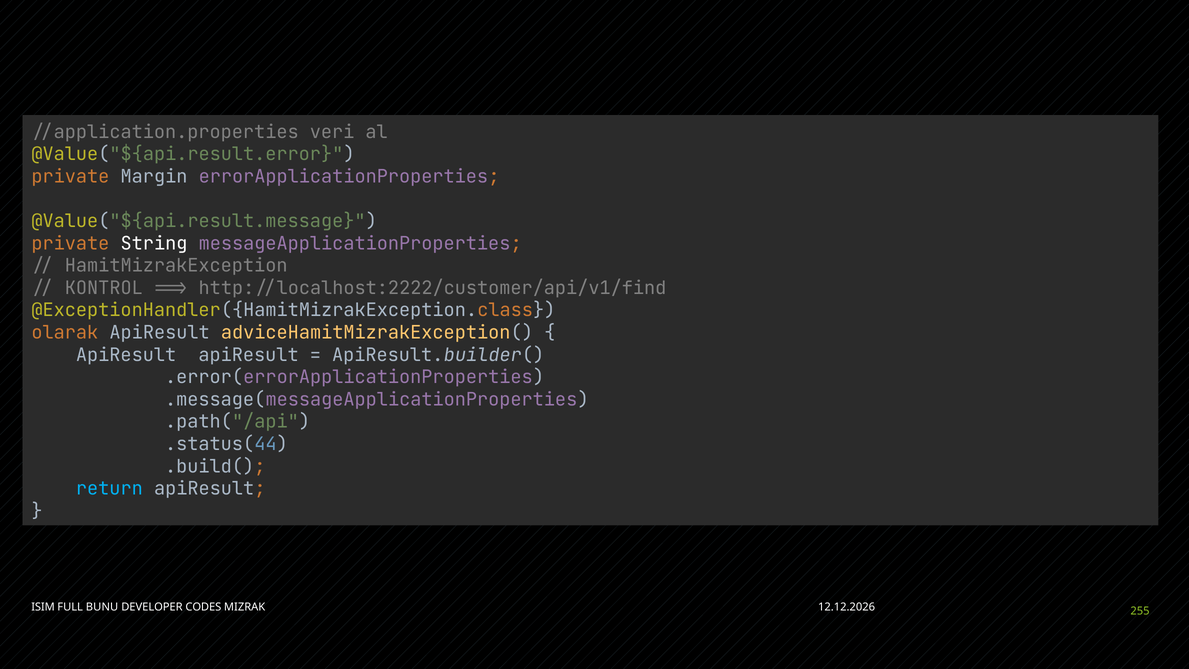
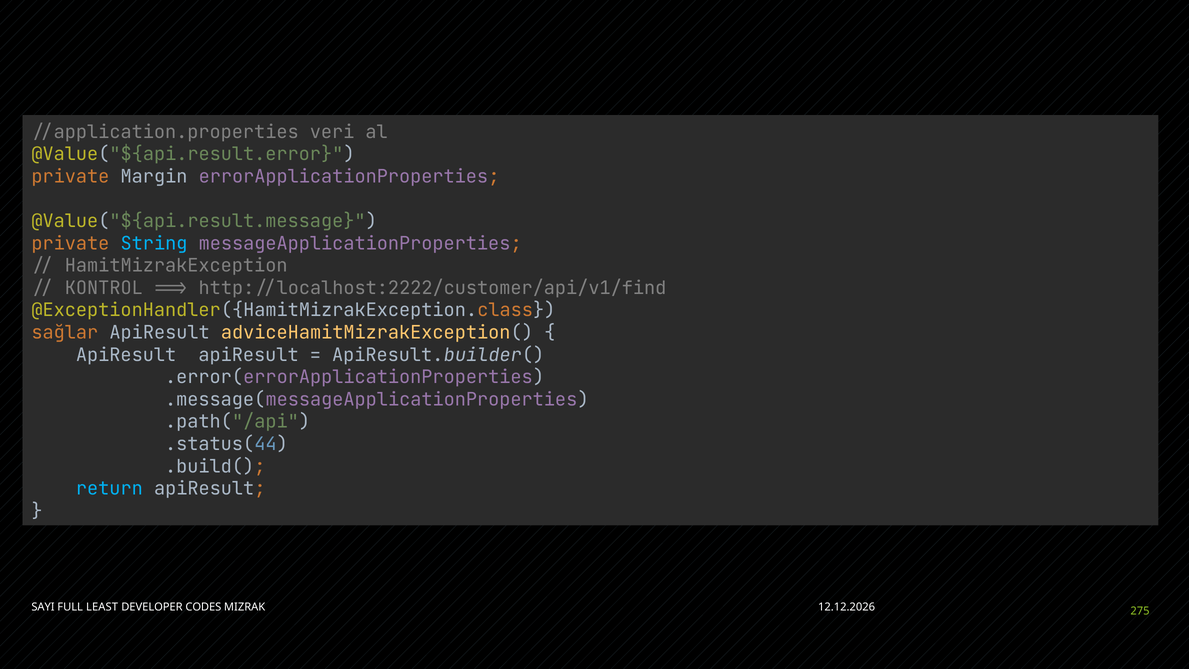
String colour: white -> light blue (154, 243)
olarak: olarak -> sağlar (65, 333)
ISIM: ISIM -> SAYI (43, 607)
BUNU: BUNU -> LEAST (102, 607)
255: 255 -> 275 (1140, 611)
